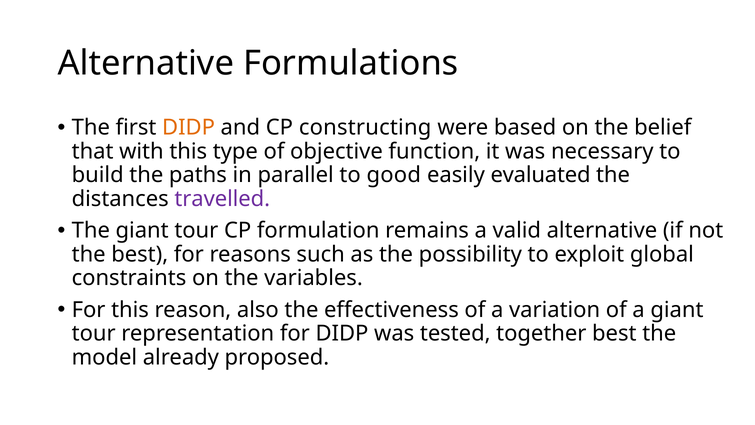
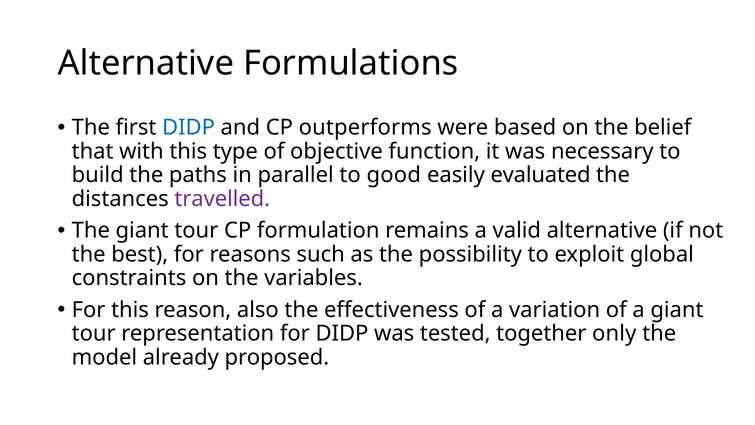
DIDP colour: orange -> blue (189, 128)
constructing: constructing -> outperforms (365, 128)
together best: best -> only (614, 333)
